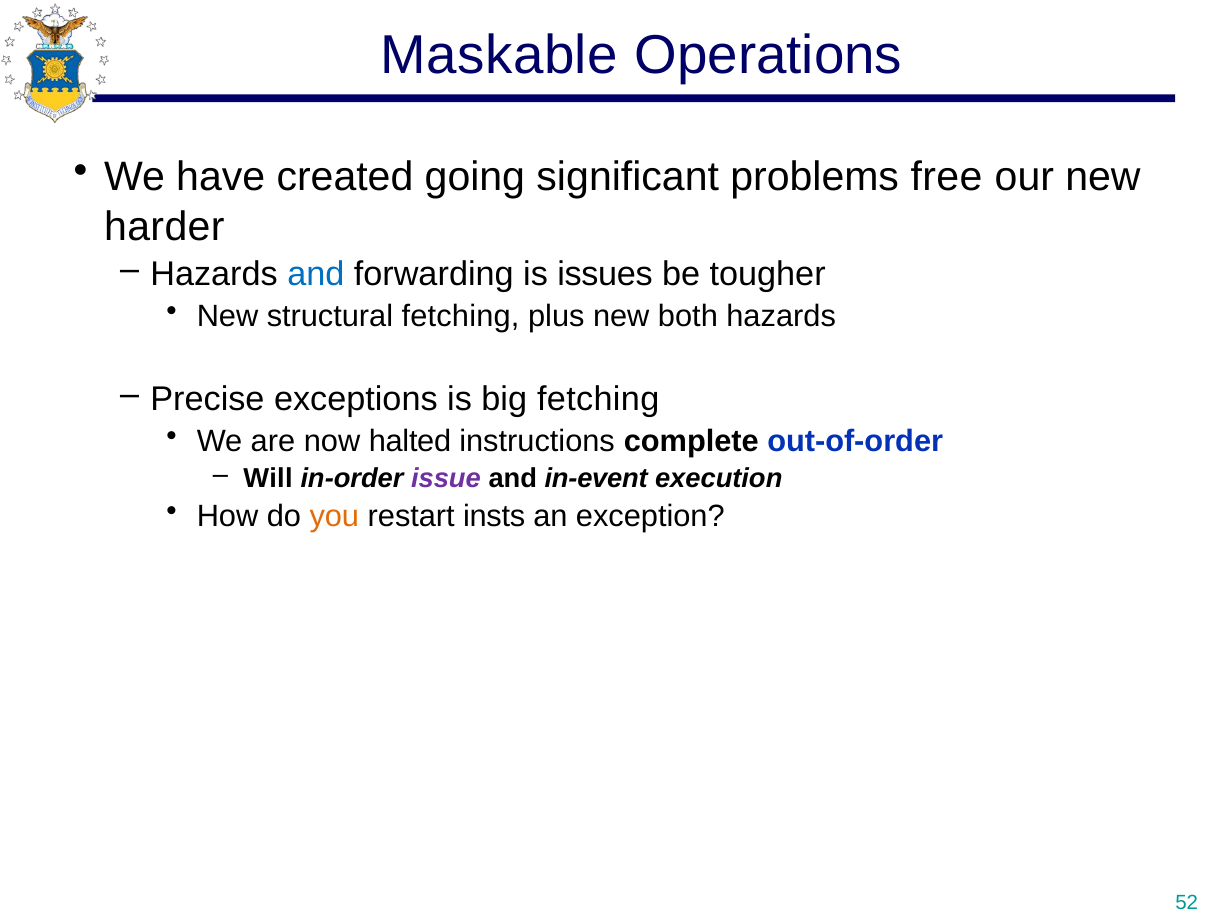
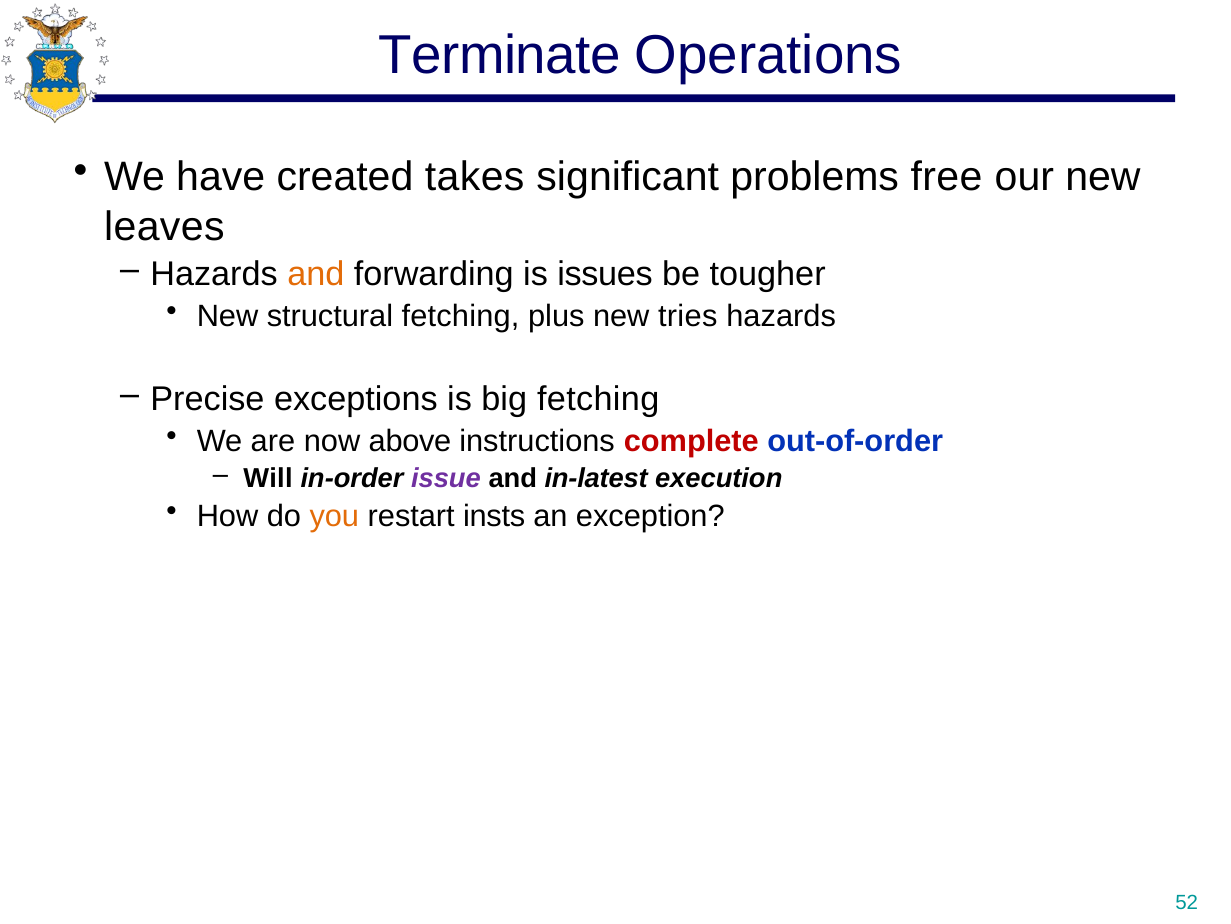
Maskable: Maskable -> Terminate (500, 55)
going: going -> takes (475, 177)
harder: harder -> leaves (164, 226)
and colour: blue -> orange (316, 274)
both: both -> tries (688, 316)
halted: halted -> above (410, 441)
complete colour: black -> red (691, 441)
in-event: in-event -> in-latest (596, 478)
